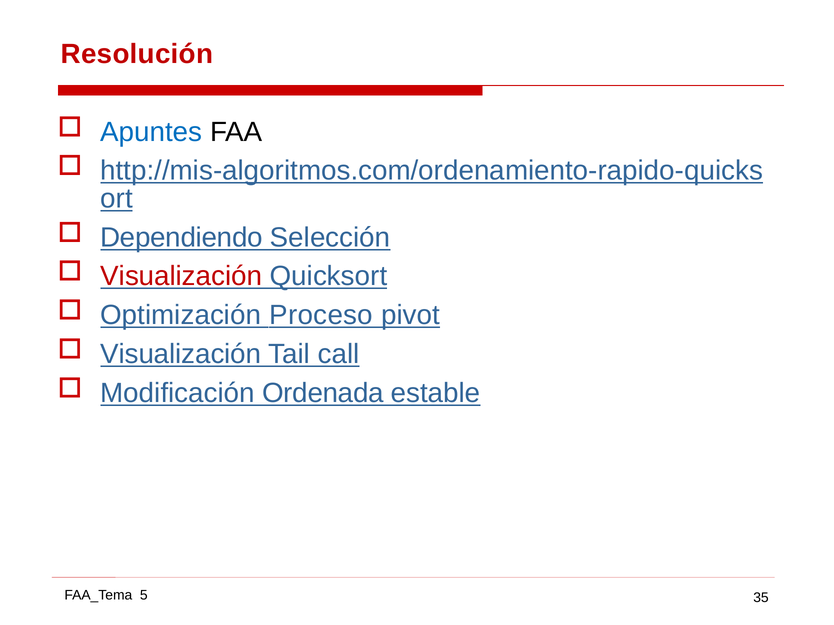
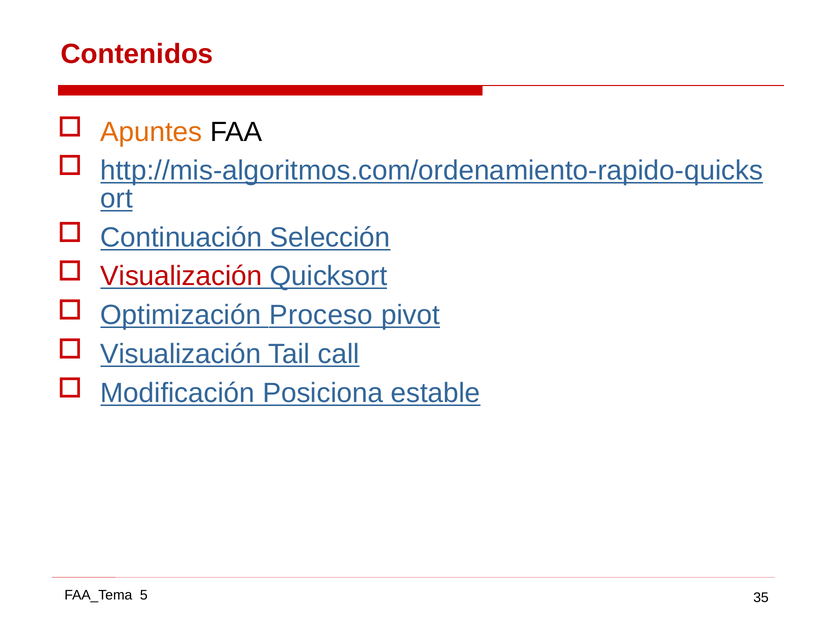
Resolución: Resolución -> Contenidos (137, 54)
Apuntes colour: blue -> orange (151, 132)
Dependiendo: Dependiendo -> Continuación (181, 238)
Ordenada: Ordenada -> Posiciona (323, 393)
